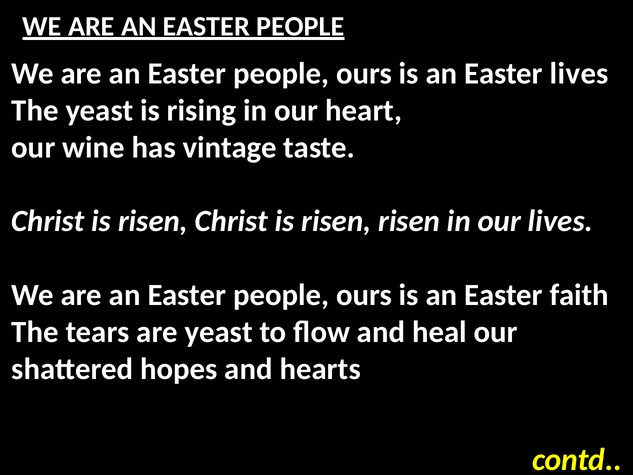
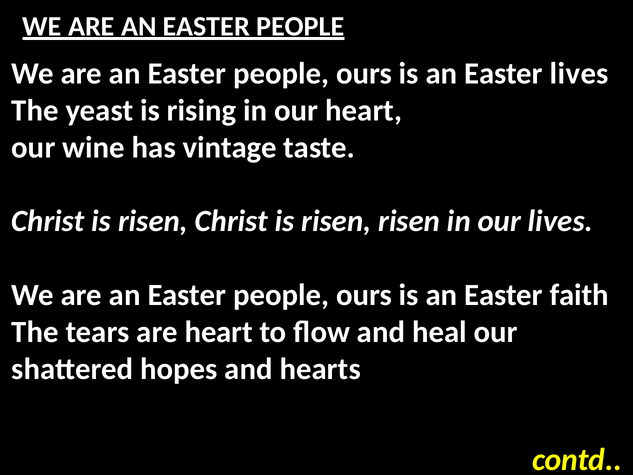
are yeast: yeast -> heart (219, 332)
